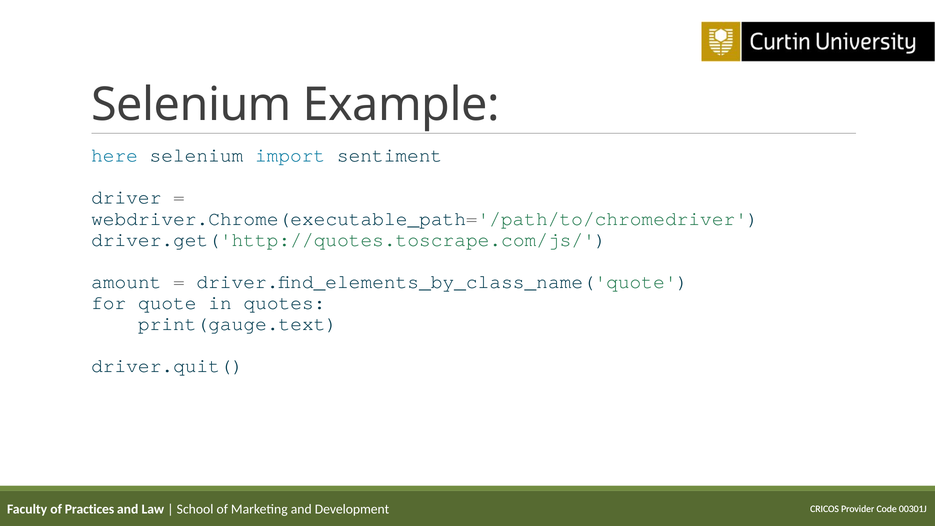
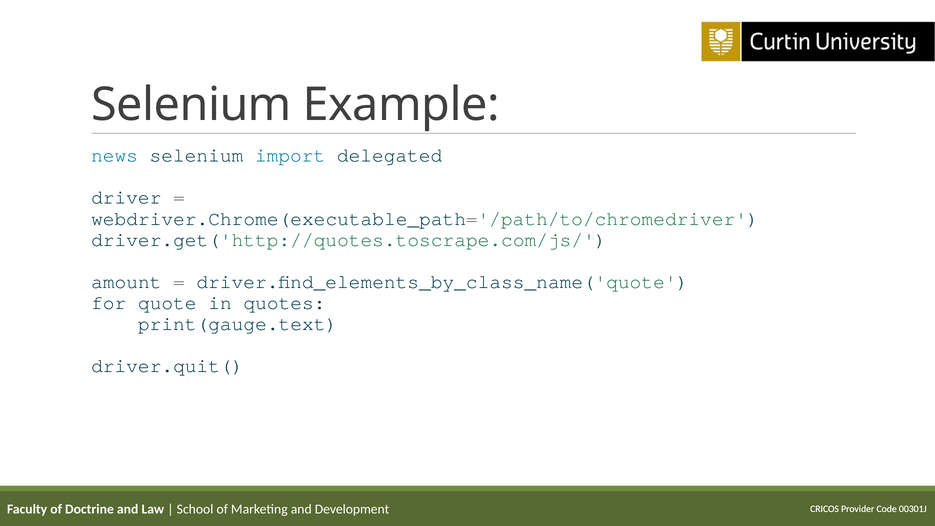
here: here -> news (115, 155)
sentiment: sentiment -> delegated (390, 155)
Practices: Practices -> Doctrine (89, 509)
